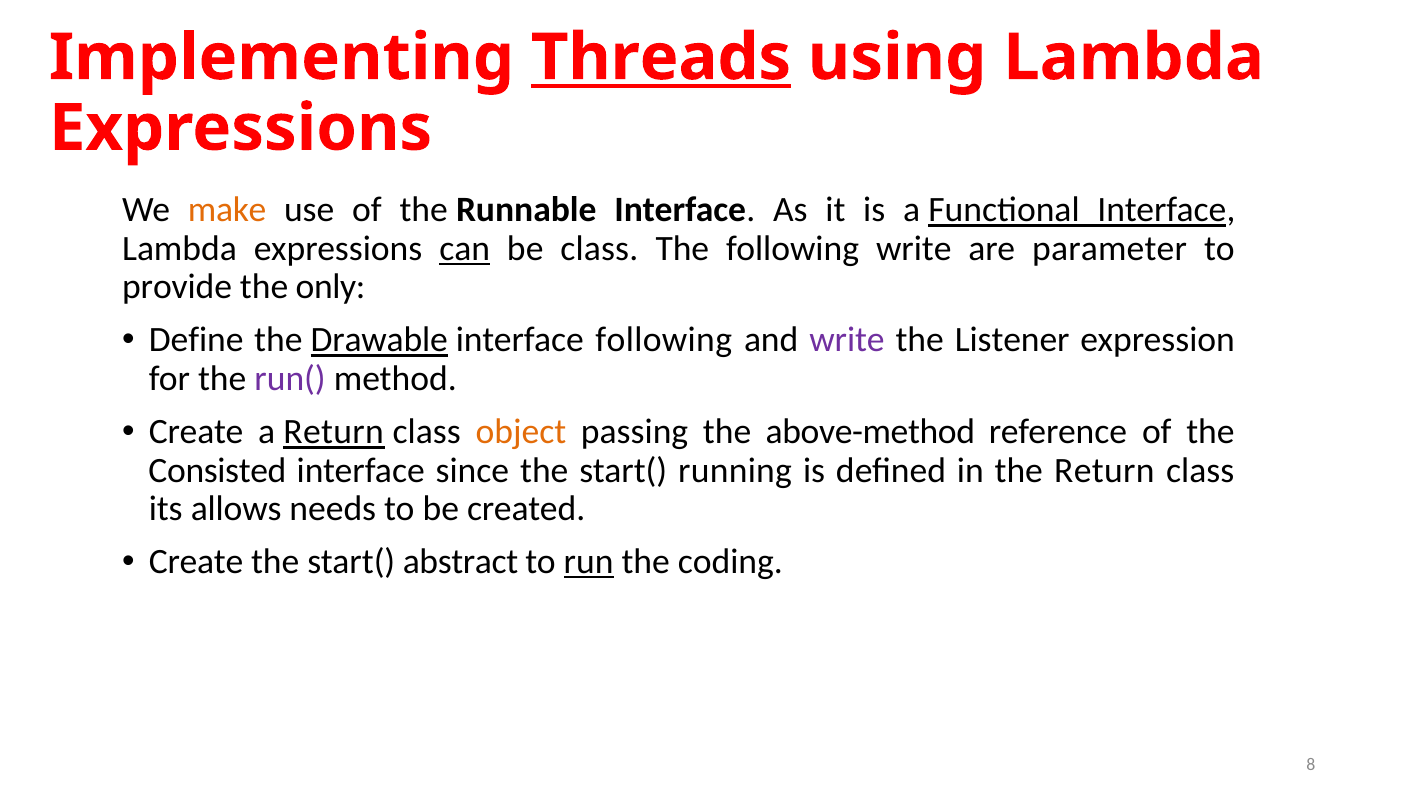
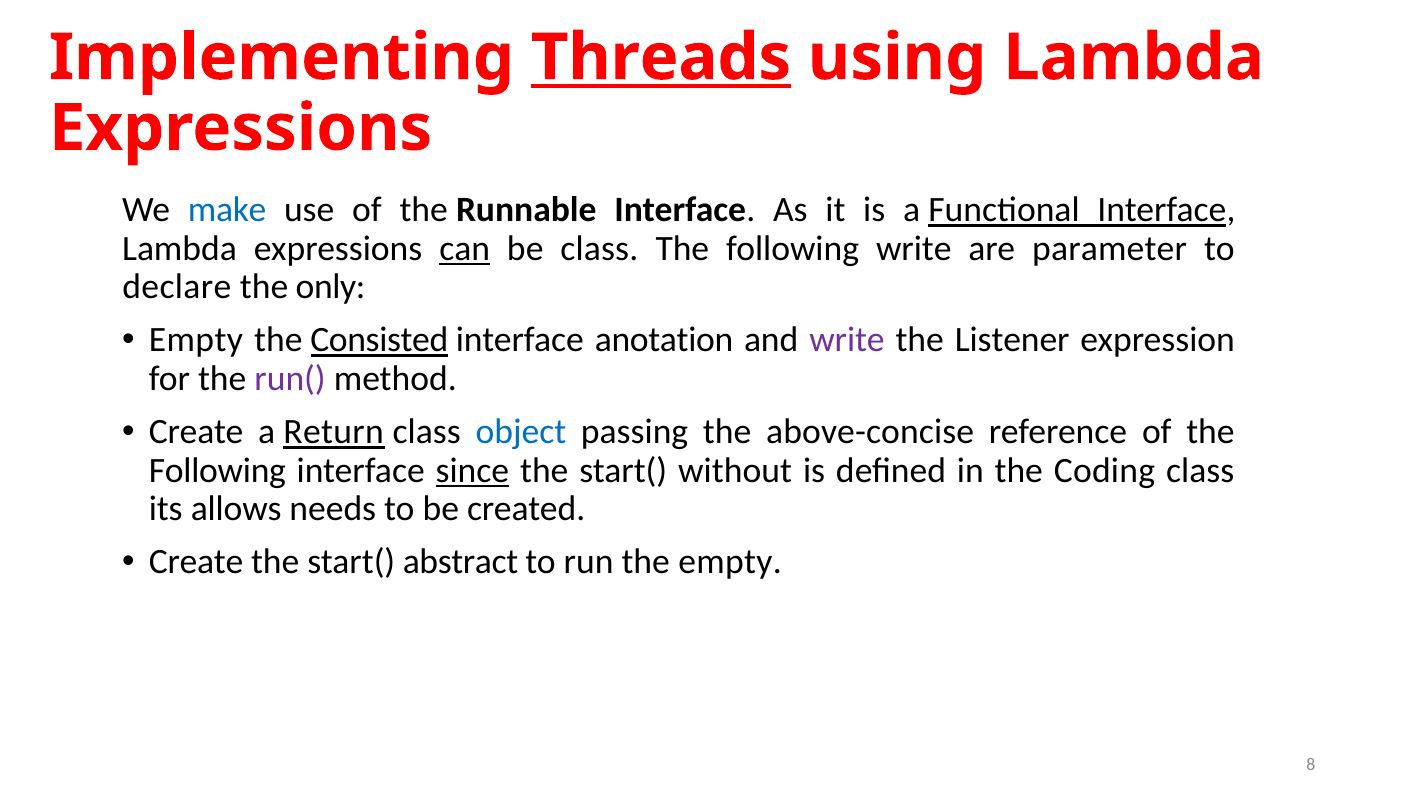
make colour: orange -> blue (227, 210)
provide: provide -> declare (177, 287)
Define: Define -> Empty (196, 340)
Drawable: Drawable -> Consisted (379, 340)
interface following: following -> anotation (664, 340)
object colour: orange -> blue (521, 432)
above-method: above-method -> above-concise (870, 432)
Consisted: Consisted -> Following (217, 470)
since underline: none -> present (472, 470)
running: running -> without (735, 470)
the Return: Return -> Coding (1104, 470)
run underline: present -> none (589, 562)
the coding: coding -> empty (730, 562)
